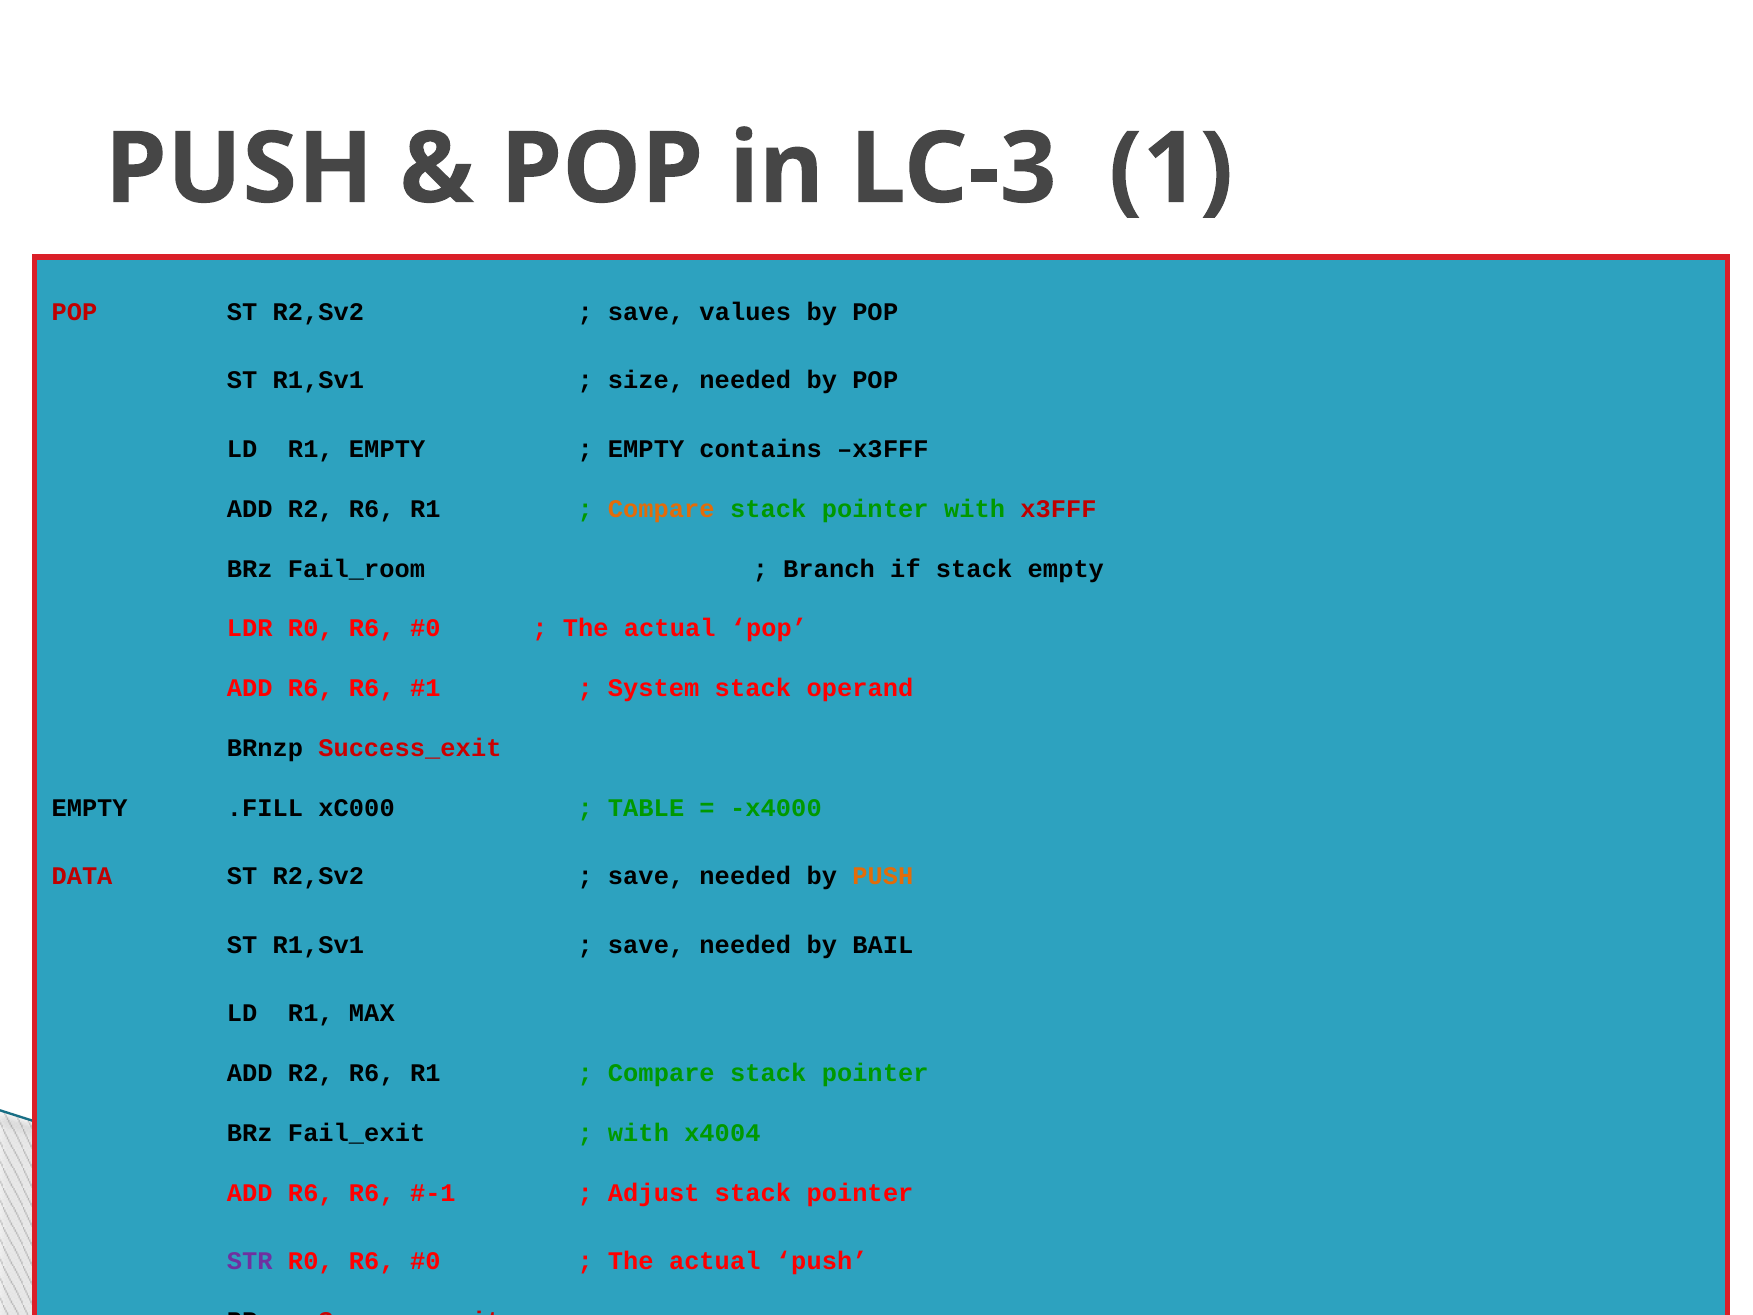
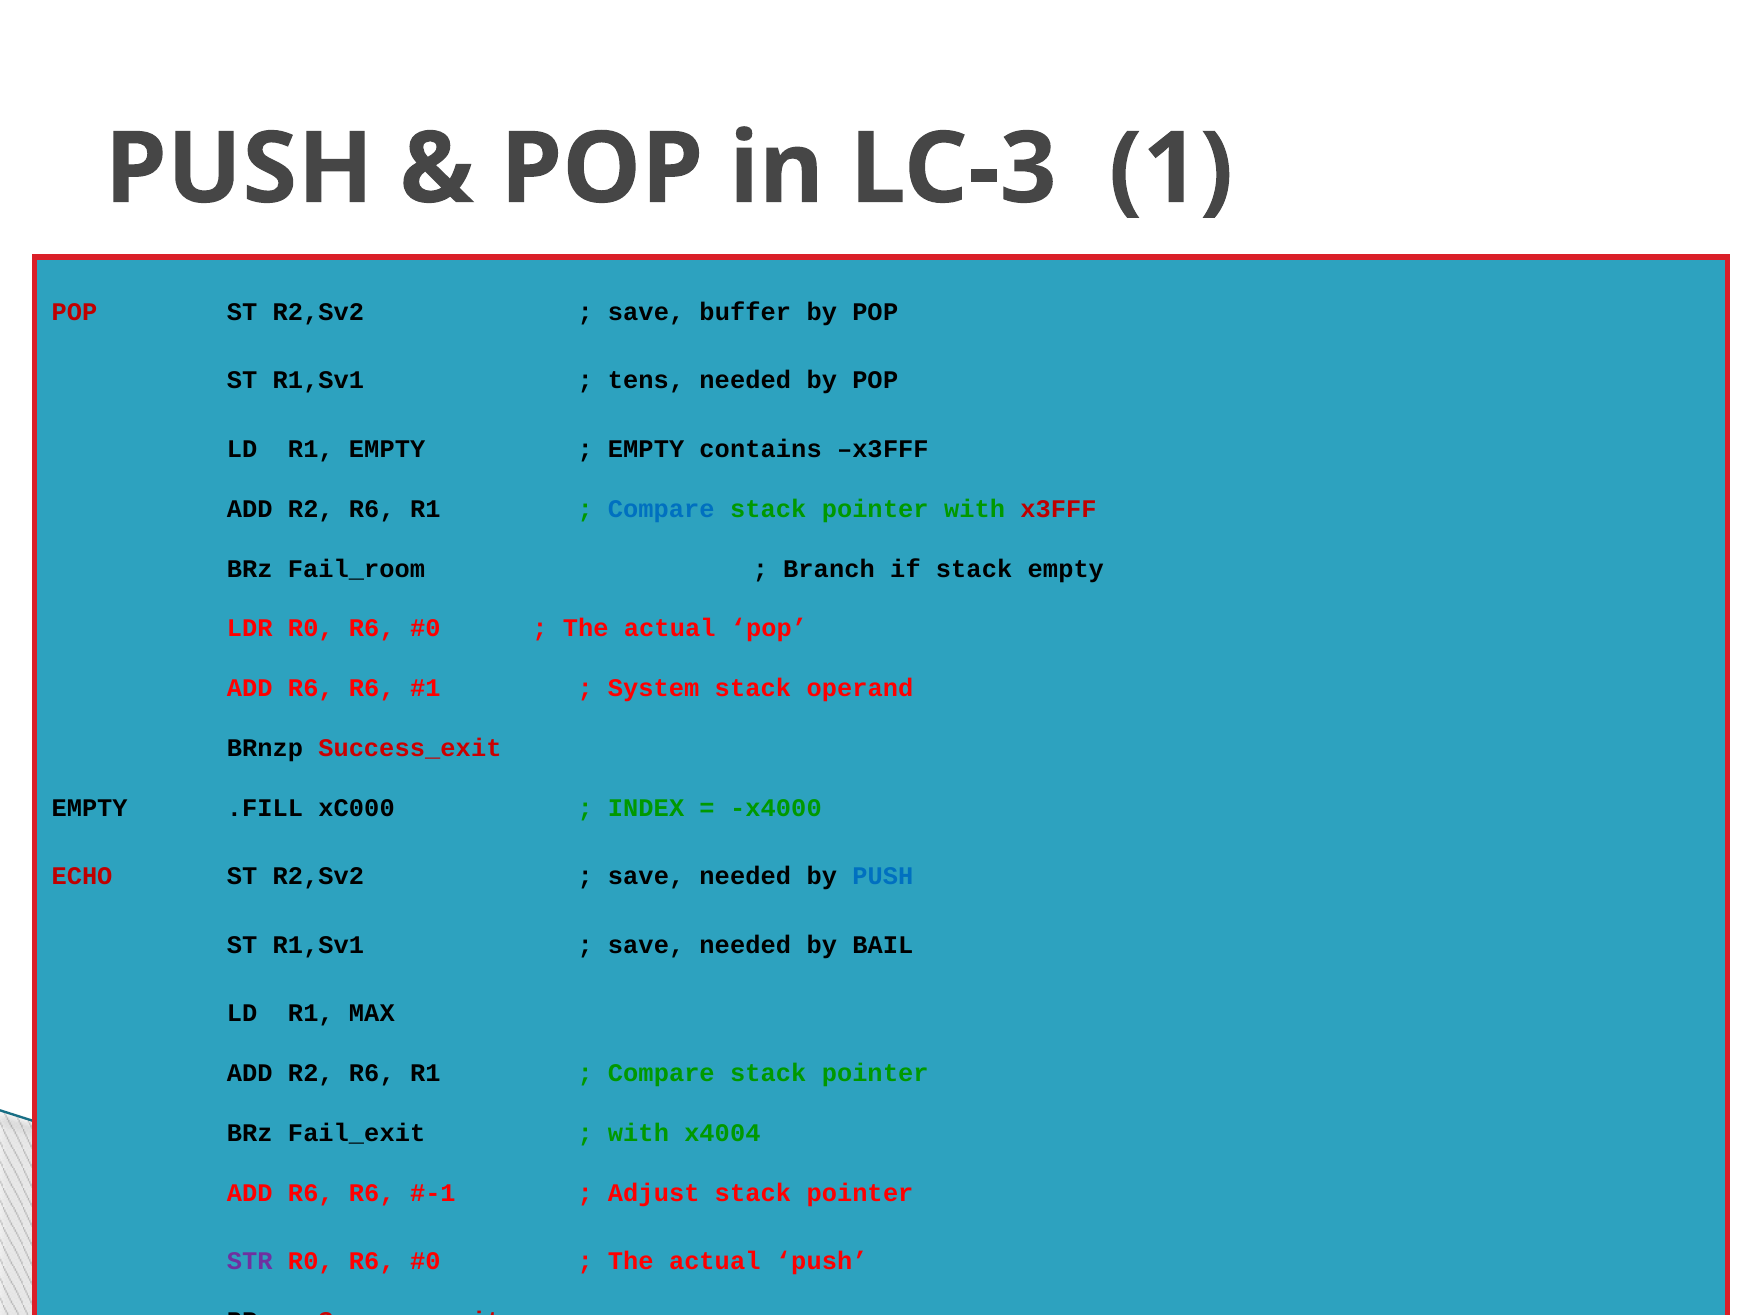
values: values -> buffer (745, 312)
size: size -> tens (646, 381)
Compare colour: orange -> blue (661, 509)
TABLE: TABLE -> INDEX (646, 808)
DATA: DATA -> ECHO (82, 876)
PUSH colour: orange -> blue (883, 876)
